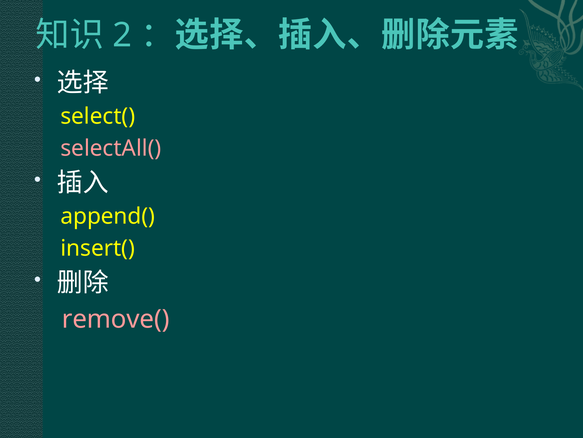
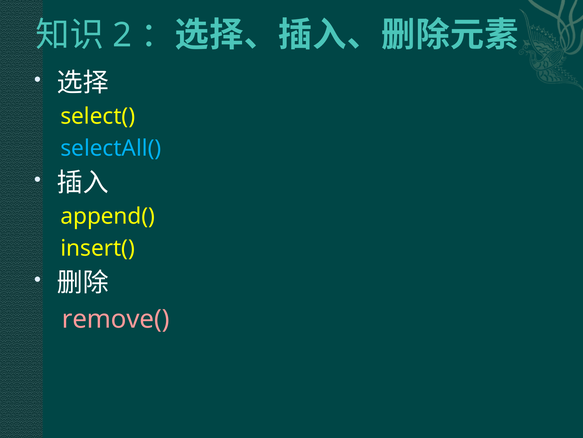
selectAll( colour: pink -> light blue (111, 148)
